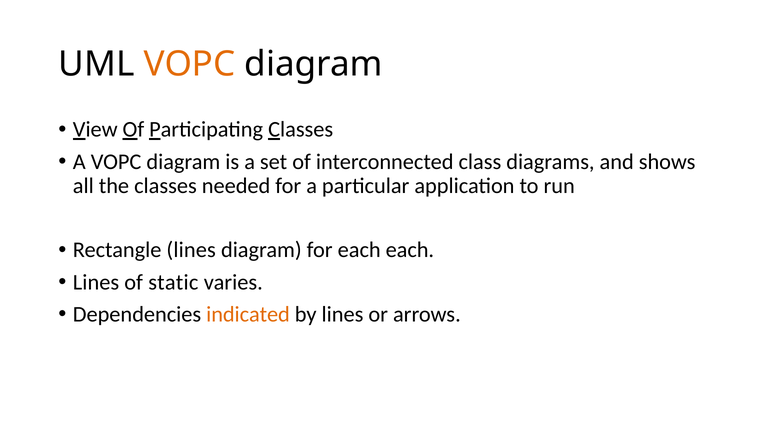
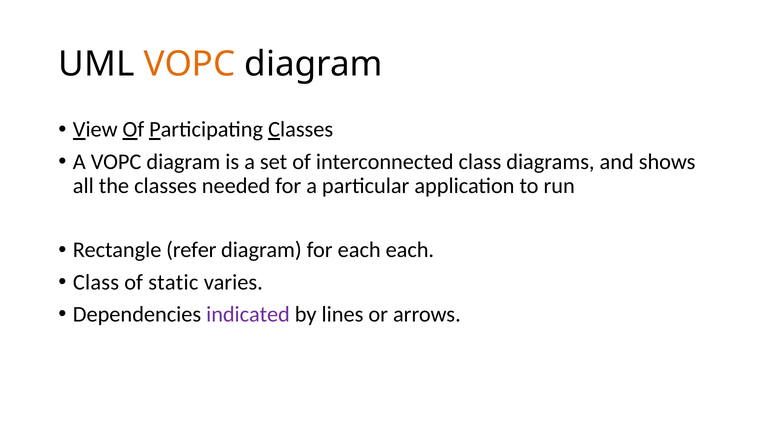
Rectangle lines: lines -> refer (191, 250)
Lines: Lines -> Class (96, 282)
indicated colour: orange -> purple (248, 315)
